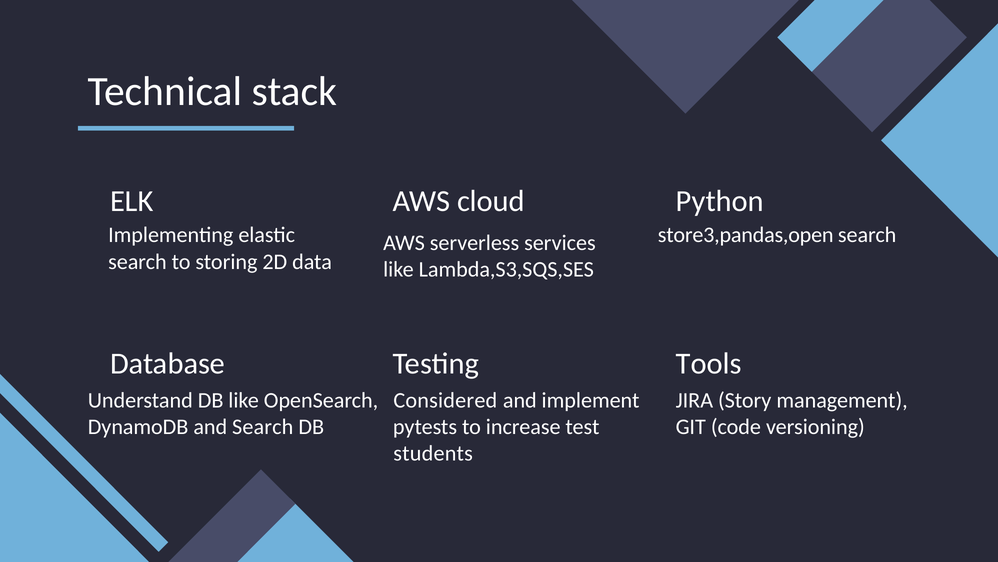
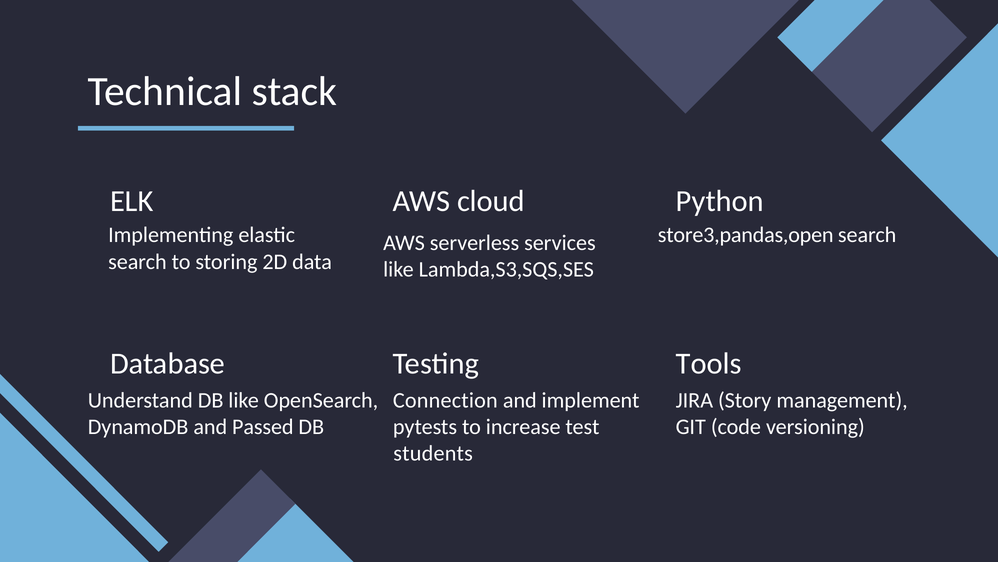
Considered: Considered -> Connection (445, 400)
and Search: Search -> Passed (263, 426)
